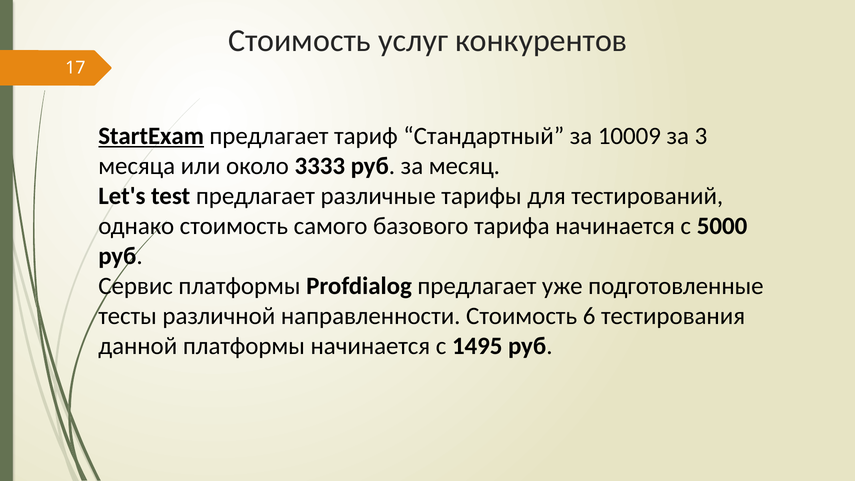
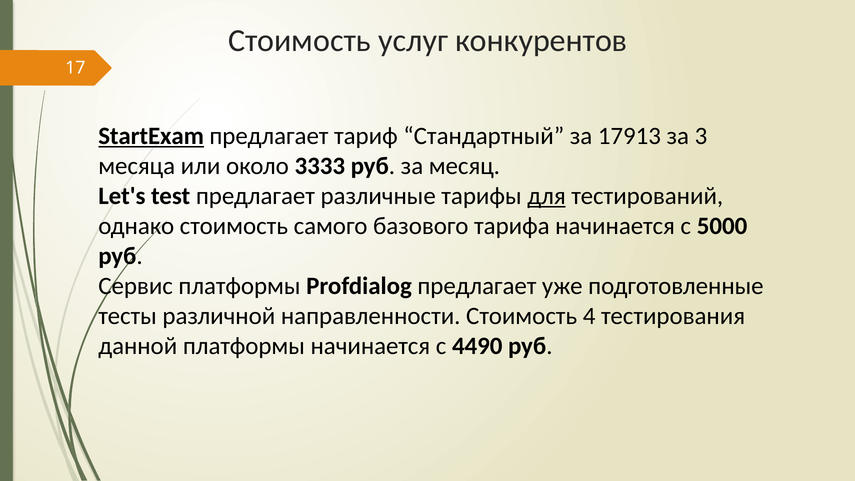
10009: 10009 -> 17913 (629, 136)
для underline: none -> present (546, 196)
6: 6 -> 4 (589, 316)
1495: 1495 -> 4490 (477, 346)
